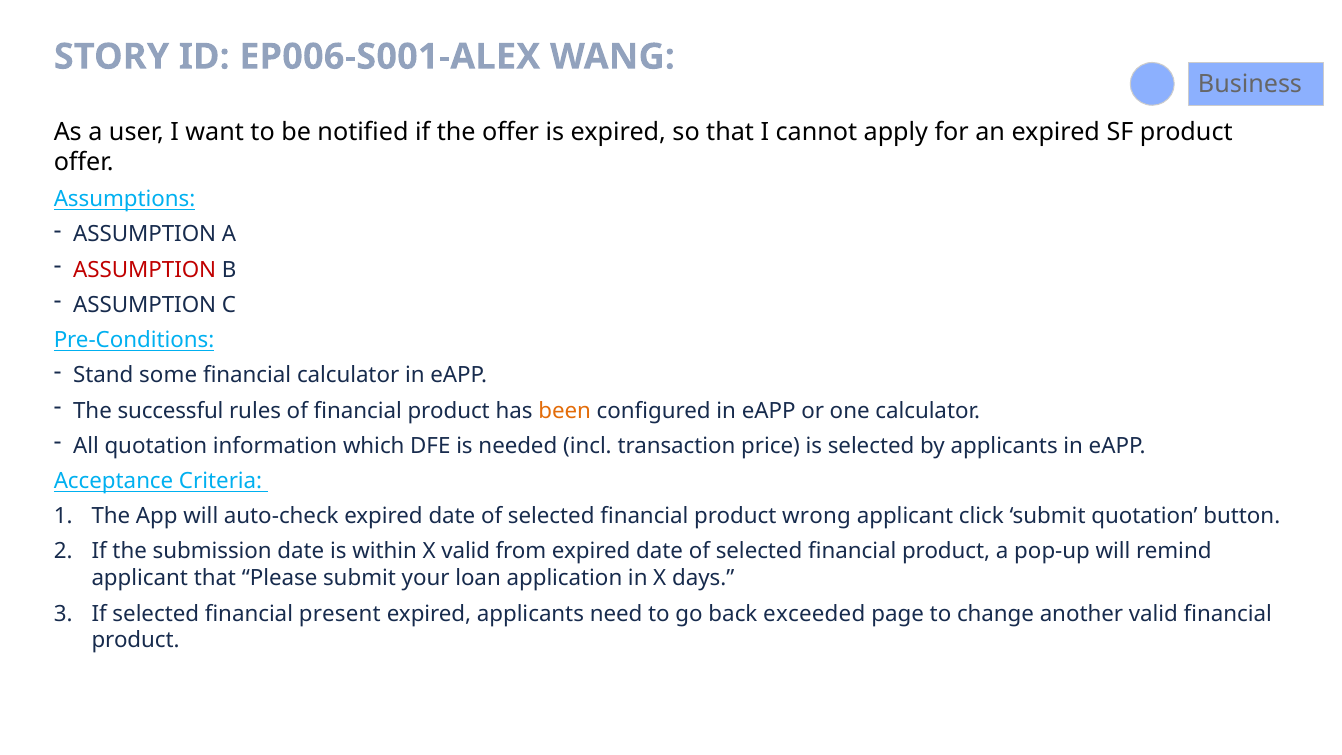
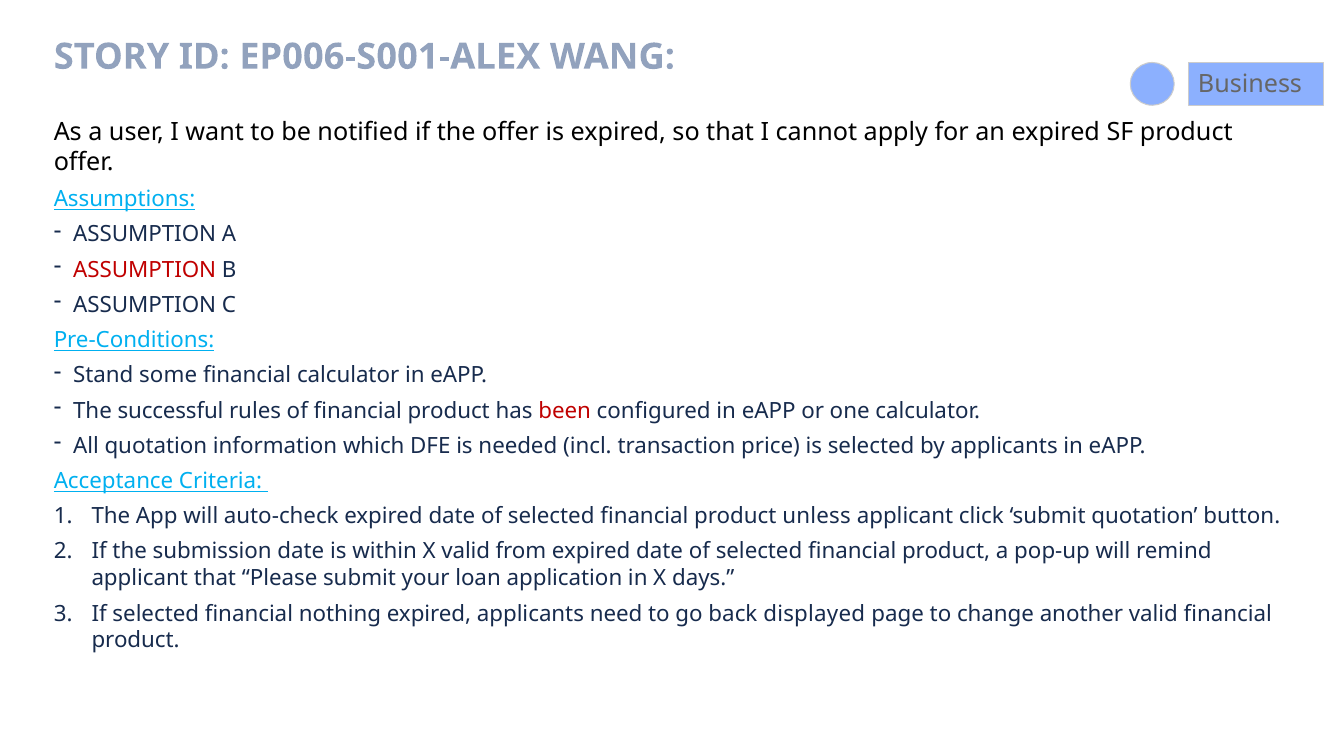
been colour: orange -> red (565, 411)
wrong: wrong -> unless (817, 516)
present: present -> nothing (340, 614)
exceeded: exceeded -> displayed (814, 614)
